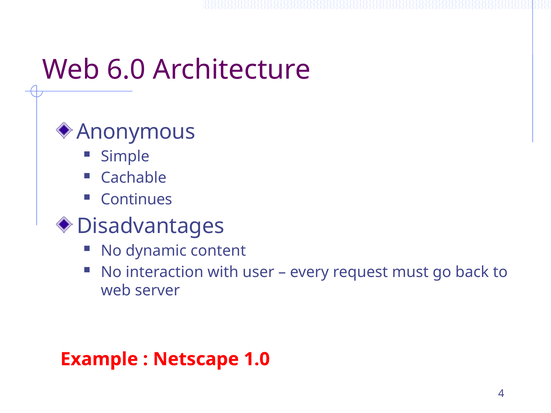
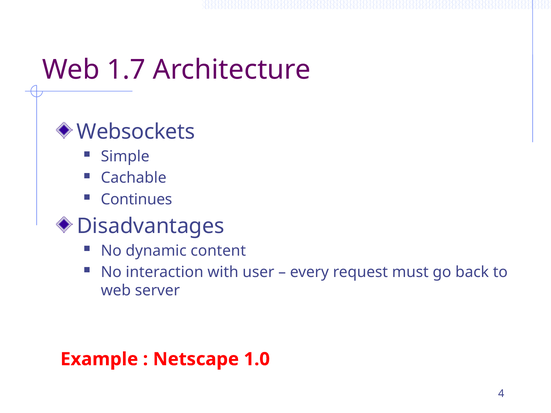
6.0: 6.0 -> 1.7 (126, 70)
Anonymous: Anonymous -> Websockets (136, 132)
